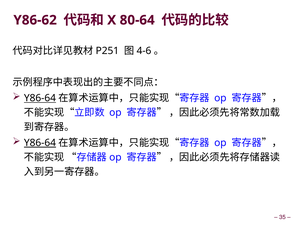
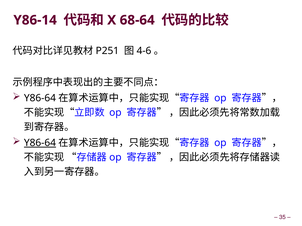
Y86-62: Y86-62 -> Y86-14 (35, 20)
80-64: 80-64 -> 68-64 (137, 20)
Y86-64 underline: present -> none (40, 98)
